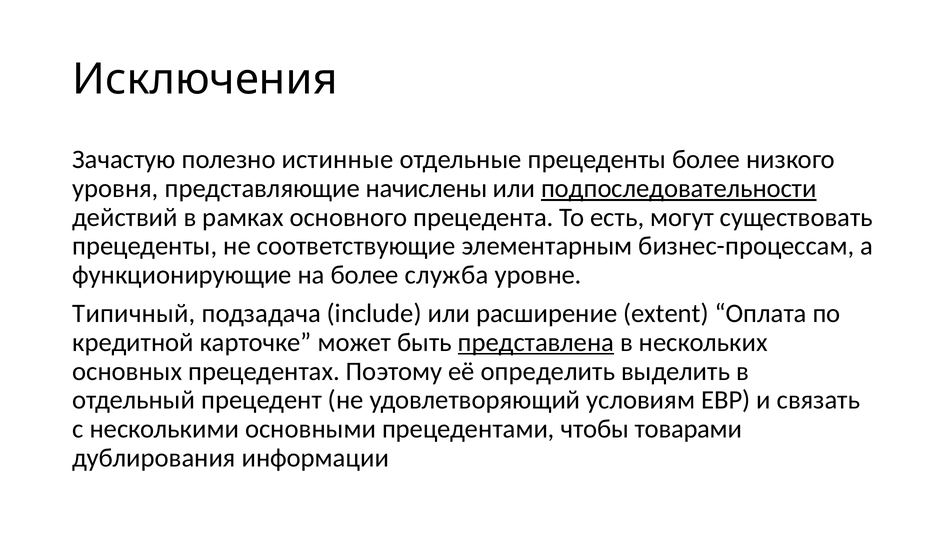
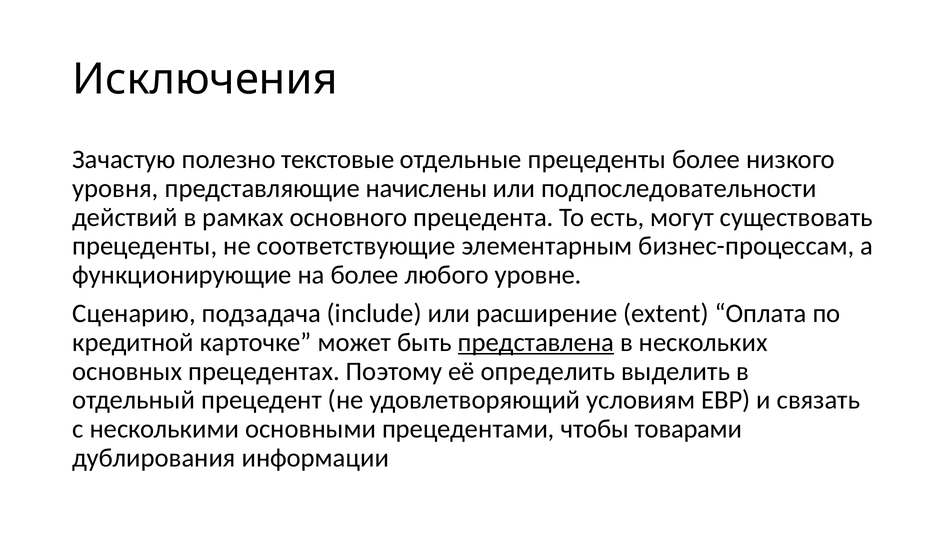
истинные: истинные -> текстовые (338, 160)
подпоследовательности underline: present -> none (679, 189)
служба: служба -> любого (447, 275)
Типичный: Типичный -> Сценарию (134, 314)
